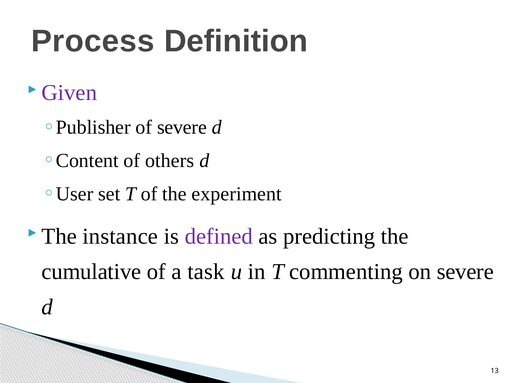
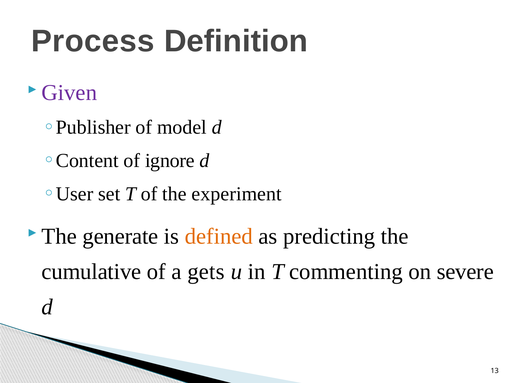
of severe: severe -> model (182, 128)
others: others -> ignore (170, 161)
instance: instance -> generate (120, 236)
defined colour: purple -> orange (219, 236)
task: task -> gets (206, 272)
